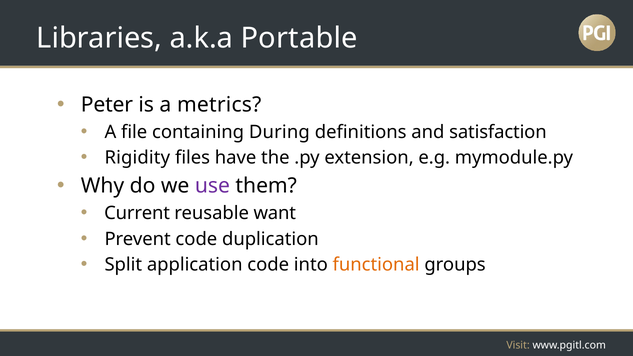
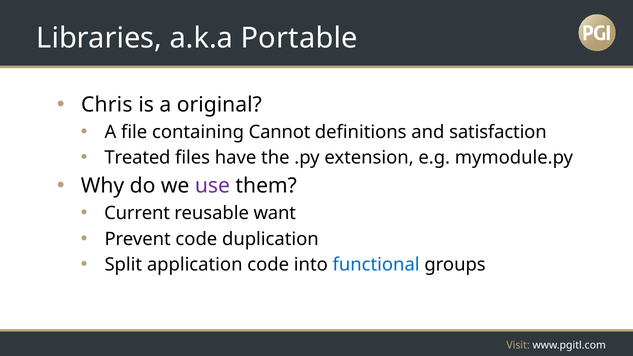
Peter: Peter -> Chris (107, 105)
metrics: metrics -> original (219, 105)
During: During -> Cannot (280, 132)
Rigidity: Rigidity -> Treated (137, 158)
functional colour: orange -> blue (376, 265)
